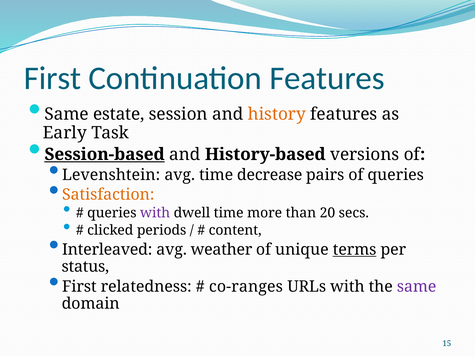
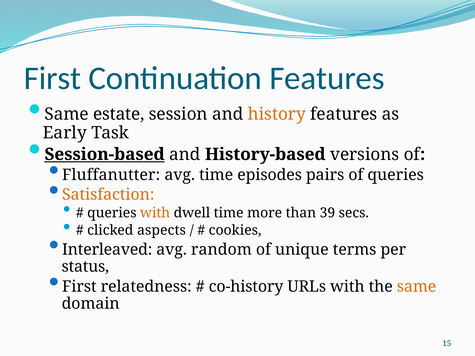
Levenshtein: Levenshtein -> Fluffanutter (111, 175)
decrease: decrease -> episodes (270, 175)
with colour: purple -> orange (155, 213)
20: 20 -> 39 (327, 213)
periods: periods -> aspects (161, 231)
content: content -> cookies (235, 231)
weather: weather -> random (221, 250)
terms underline: present -> none (355, 250)
co-ranges: co-ranges -> co-history (246, 287)
same colour: purple -> orange (417, 287)
